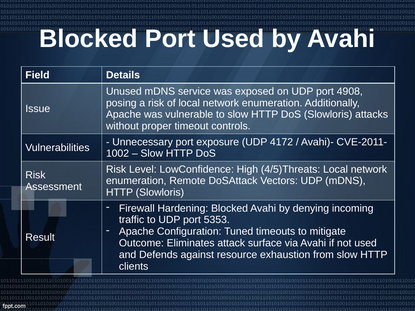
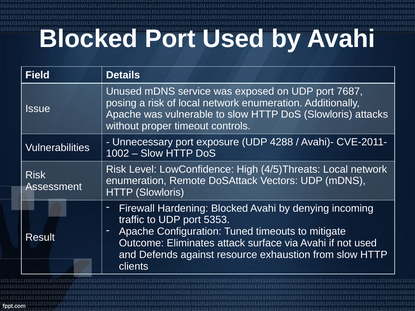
4908: 4908 -> 7687 (350, 91)
4172: 4172 -> 4288 (281, 142)
